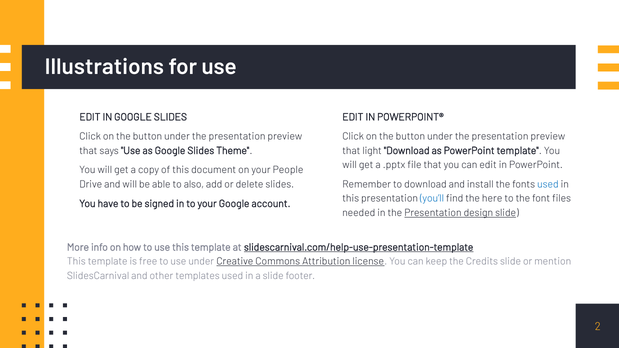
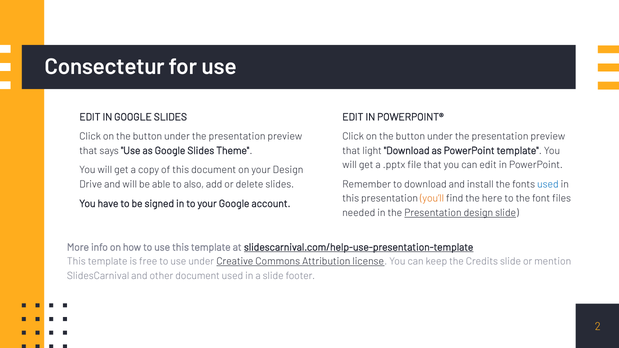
Illustrations: Illustrations -> Consectetur (105, 67)
your People: People -> Design (288, 170)
you’ll colour: blue -> orange (432, 199)
other templates: templates -> document (198, 276)
